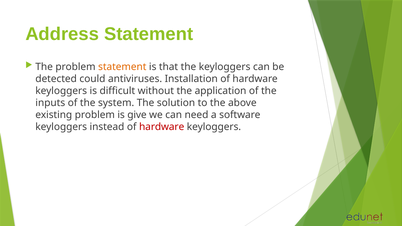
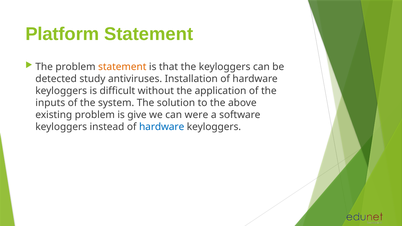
Address: Address -> Platform (62, 34)
could: could -> study (92, 79)
need: need -> were (196, 115)
hardware colour: red -> blue (162, 127)
